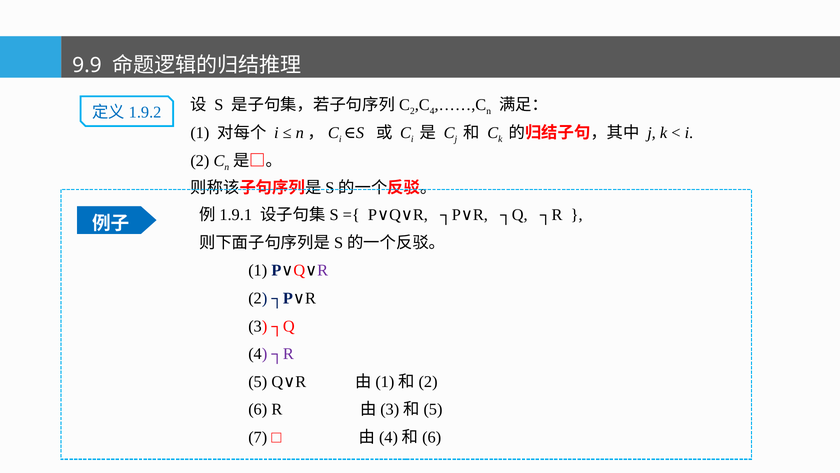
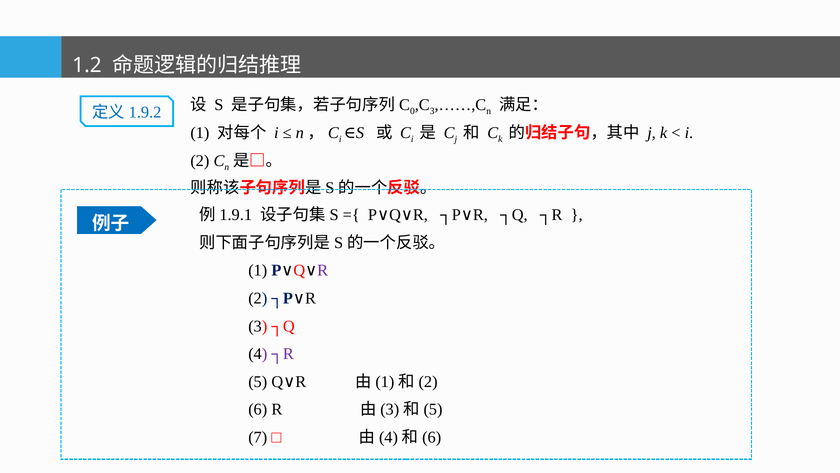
9.9: 9.9 -> 1.2 (87, 65)
2: 2 -> 0 (412, 111)
4: 4 -> 3 (432, 111)
